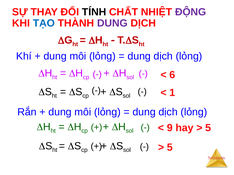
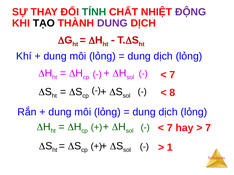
TÍNH colour: black -> green (94, 12)
TẠO colour: blue -> black (44, 23)
6: 6 -> 7 (172, 75)
1: 1 -> 8 (172, 93)
9: 9 -> 7 (170, 128)
5: 5 -> 7 (208, 128)
5: 5 -> 1 (170, 148)
